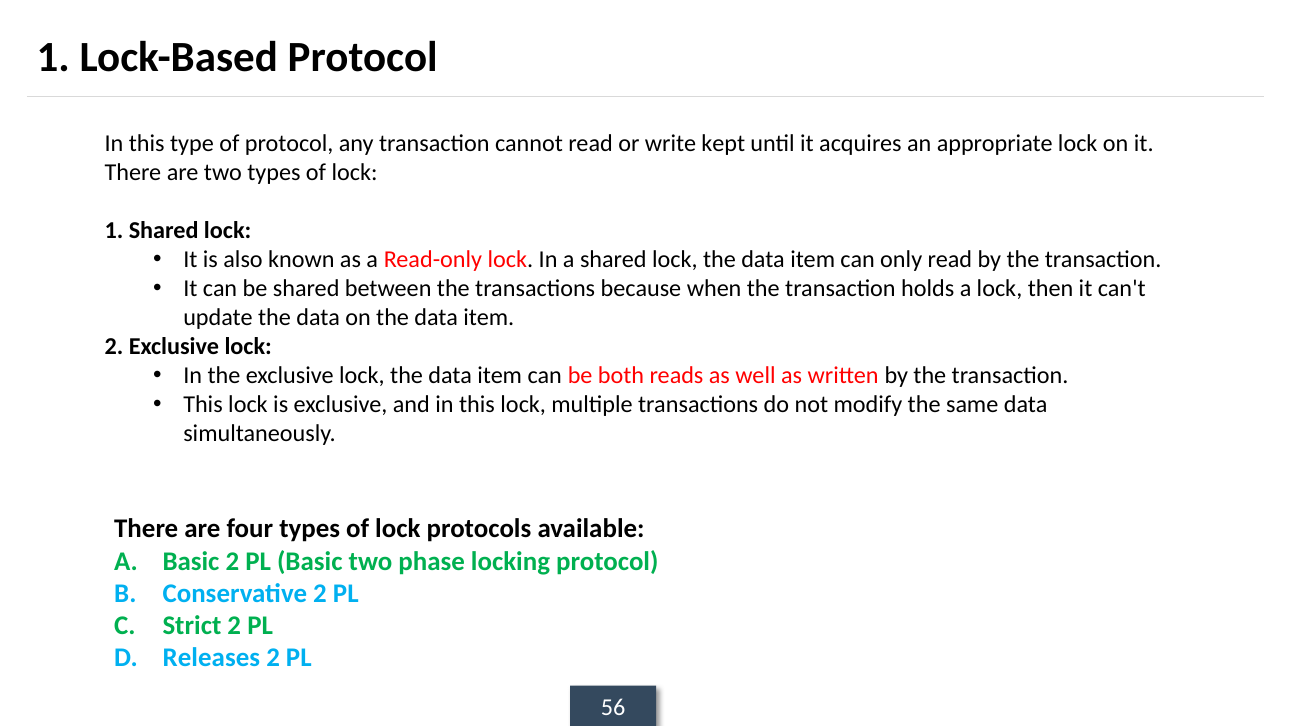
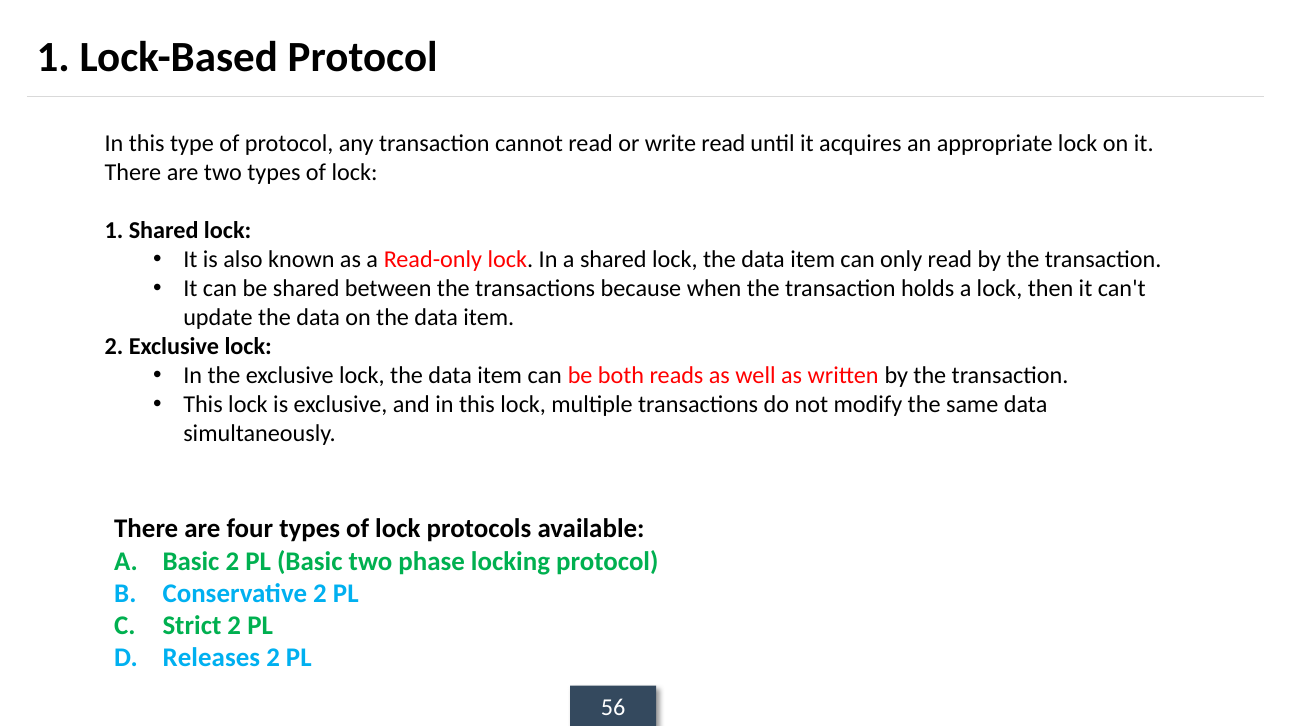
write kept: kept -> read (723, 143)
